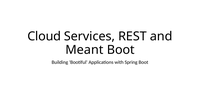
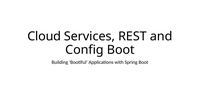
Meant: Meant -> Config (84, 50)
